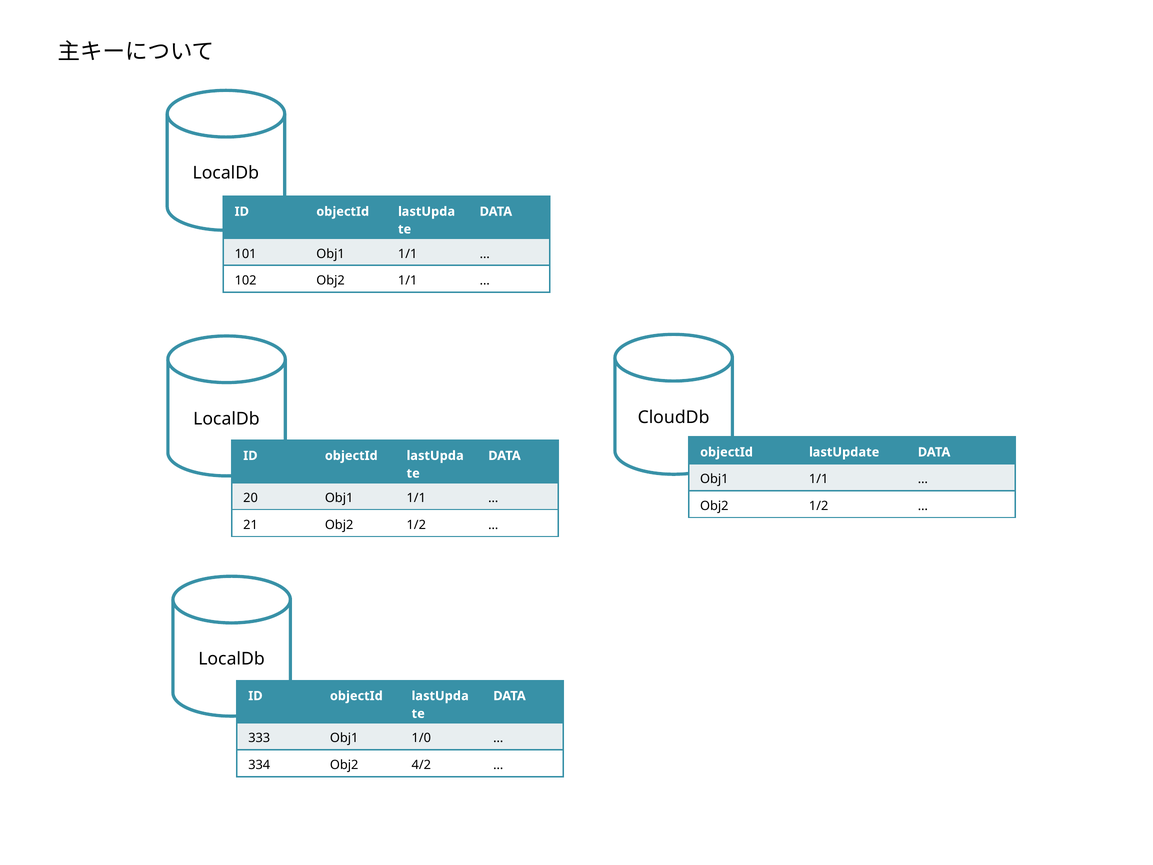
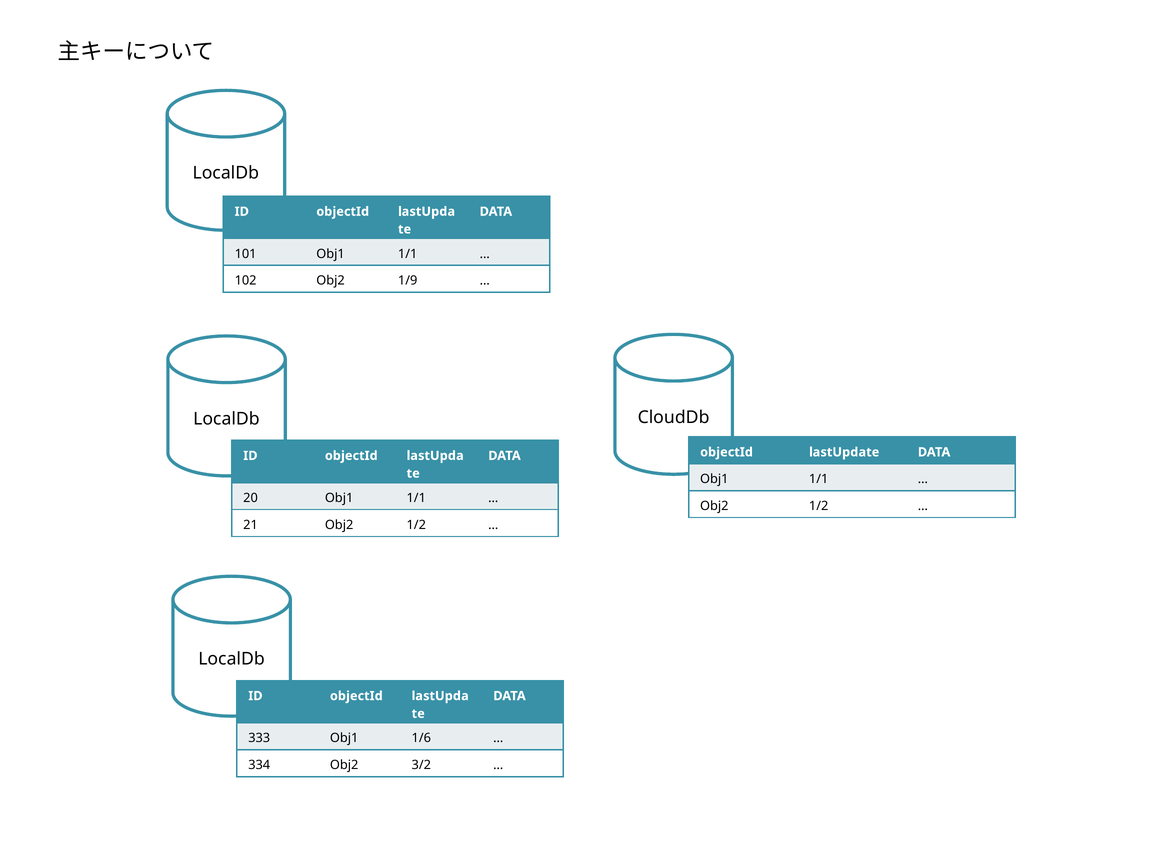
Obj2 1/1: 1/1 -> 1/9 (408, 281)
1/0: 1/0 -> 1/6 (421, 738)
4/2: 4/2 -> 3/2 (421, 765)
